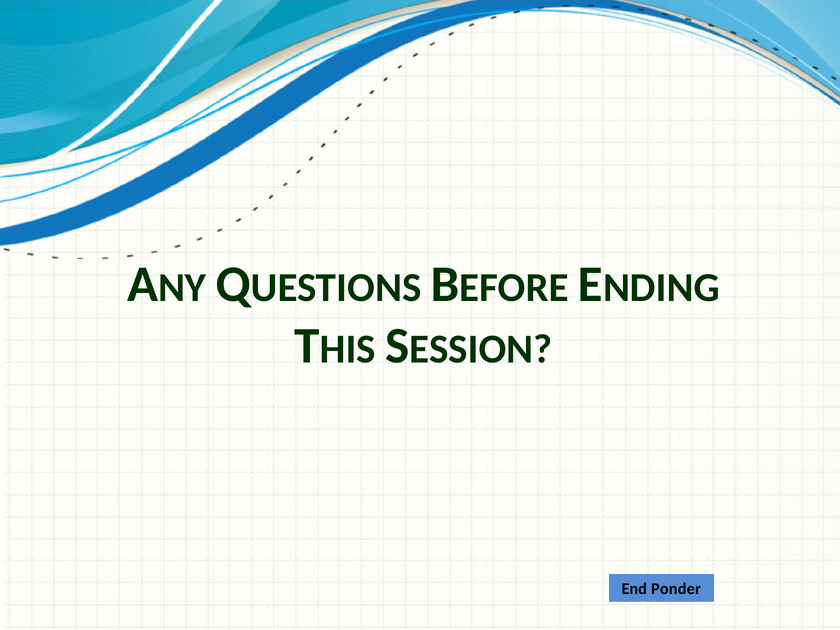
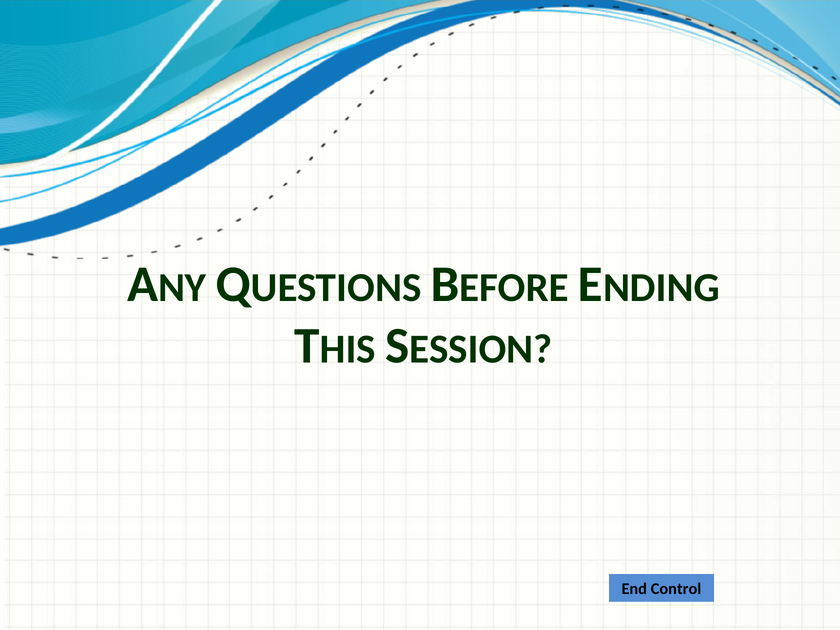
Ponder: Ponder -> Control (676, 589)
